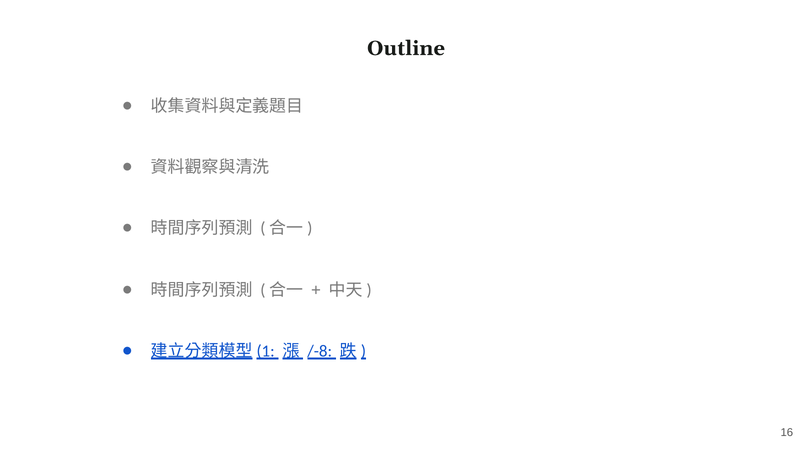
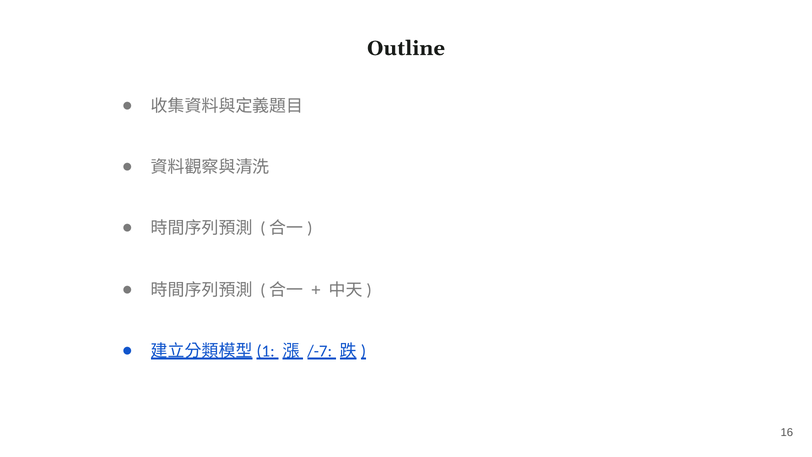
/-8: /-8 -> /-7 (320, 351)
